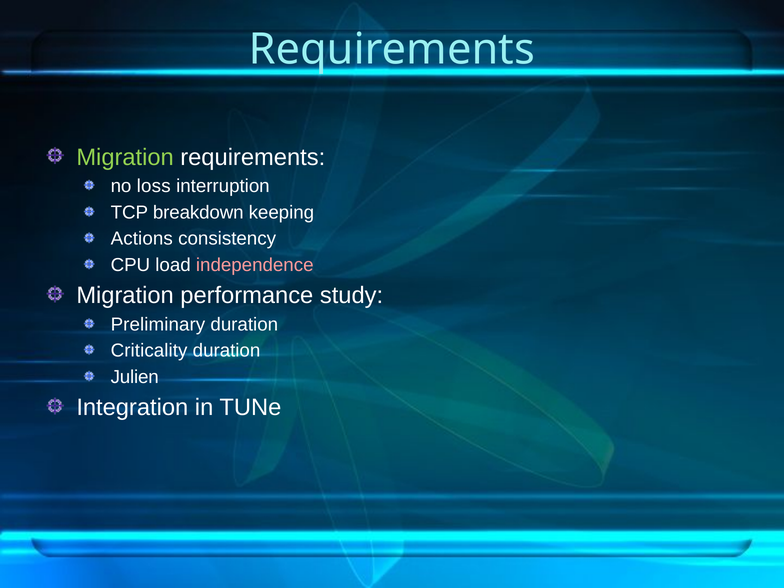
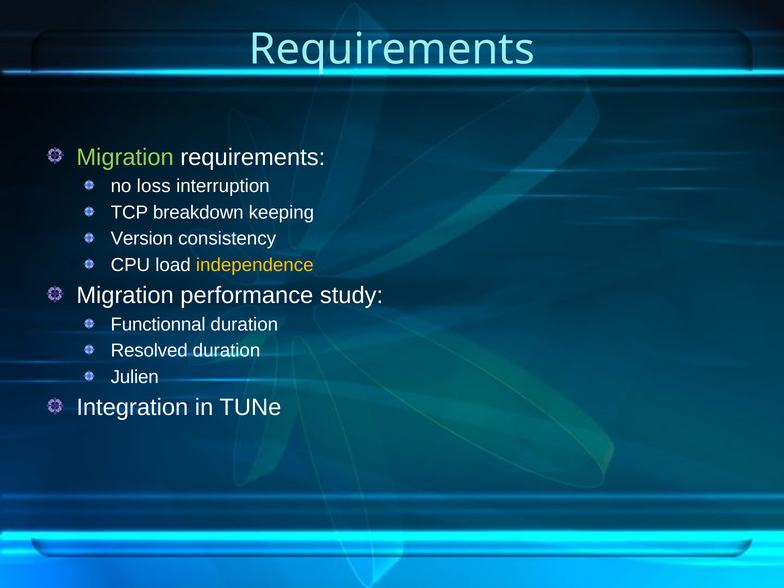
Actions: Actions -> Version (142, 239)
independence colour: pink -> yellow (255, 265)
Preliminary: Preliminary -> Functionnal (158, 324)
Criticality: Criticality -> Resolved (149, 351)
